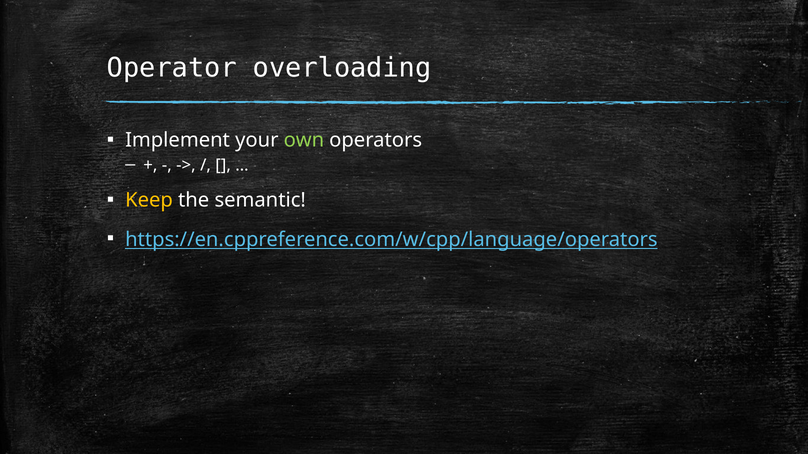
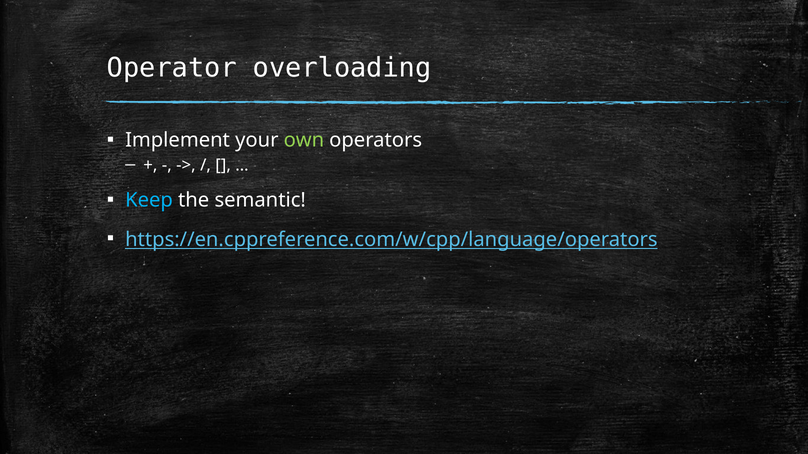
Keep colour: yellow -> light blue (149, 200)
